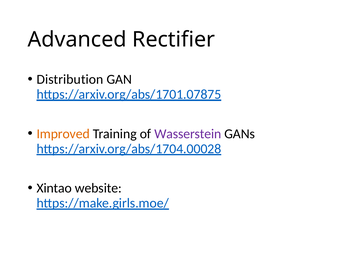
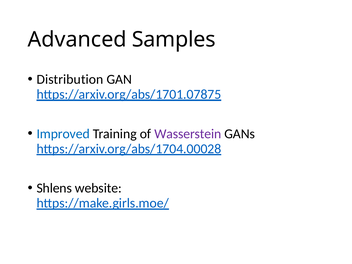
Rectifier: Rectifier -> Samples (174, 39)
Improved colour: orange -> blue (63, 134)
Xintao: Xintao -> Shlens (54, 188)
